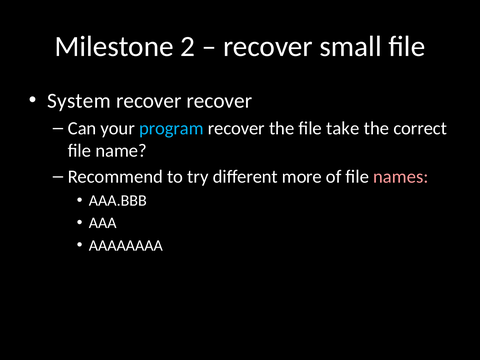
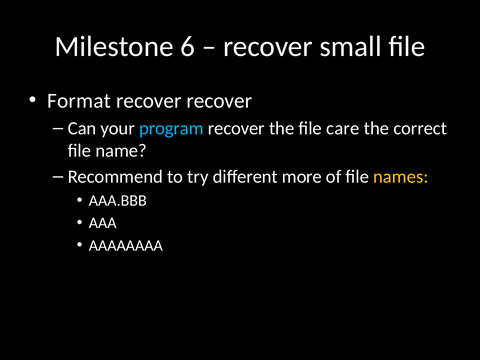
2: 2 -> 6 (188, 46)
System: System -> Format (79, 101)
take: take -> care (343, 128)
names colour: pink -> yellow (401, 177)
